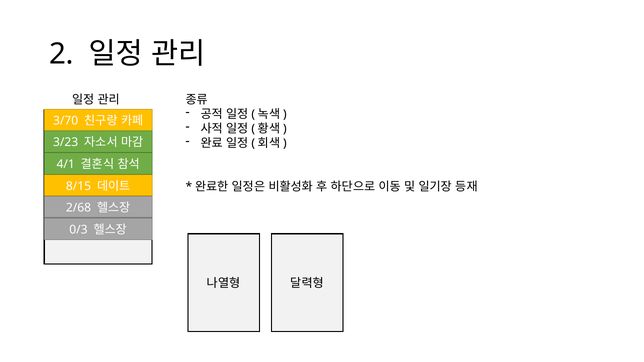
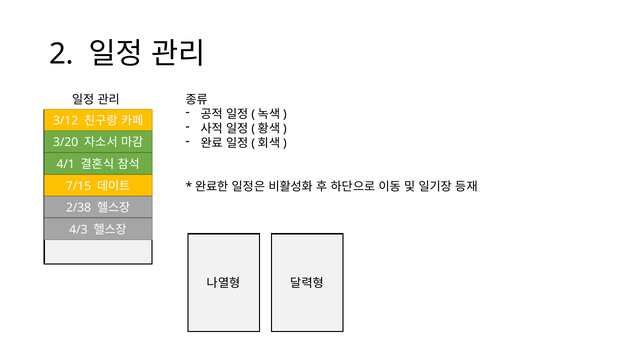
3/70: 3/70 -> 3/12 (66, 121)
3/23: 3/23 -> 3/20 (66, 142)
8/15: 8/15 -> 7/15 (78, 186)
2/68: 2/68 -> 2/38 (78, 208)
0/3: 0/3 -> 4/3 (78, 230)
